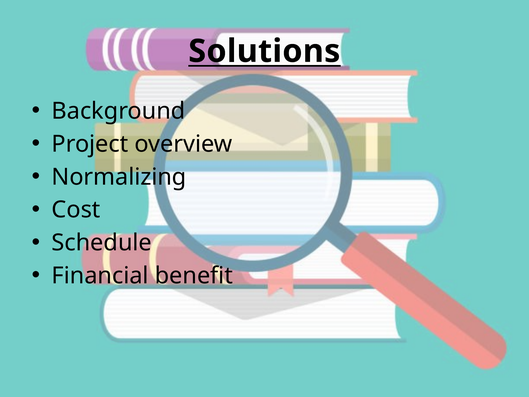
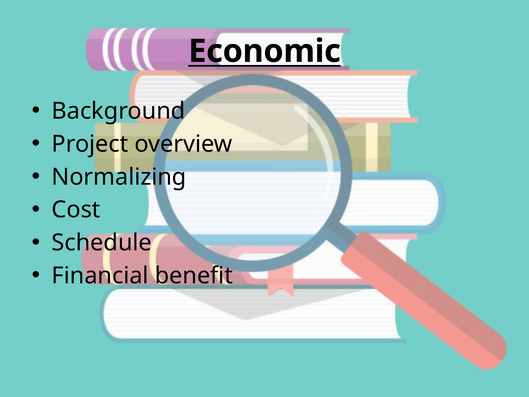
Solutions: Solutions -> Economic (265, 51)
